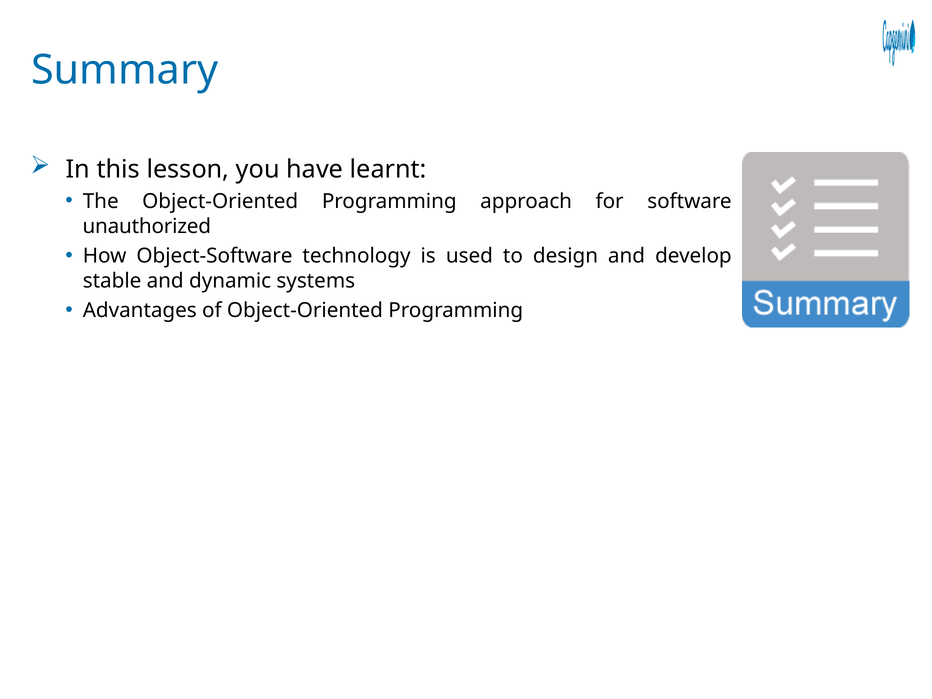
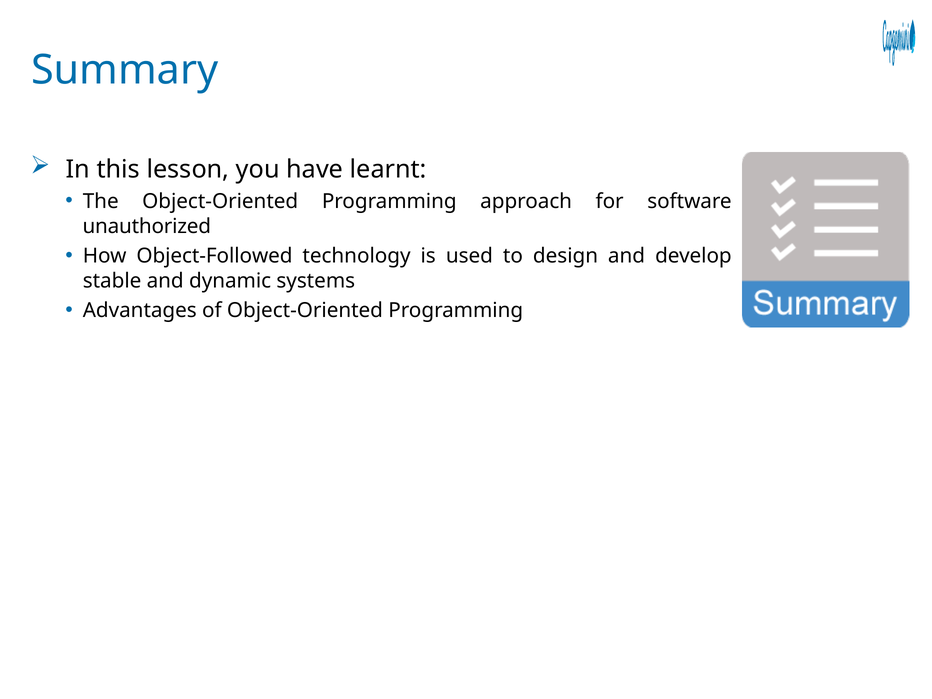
Object-Software: Object-Software -> Object-Followed (215, 256)
